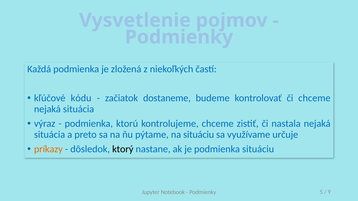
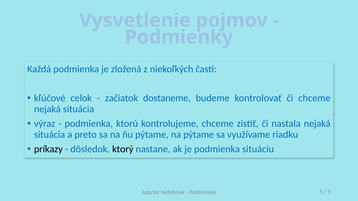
kódu: kódu -> celok (81, 98)
na situáciu: situáciu -> pýtame (199, 135)
určuje: určuje -> riadku (285, 135)
príkazy colour: orange -> black (48, 149)
